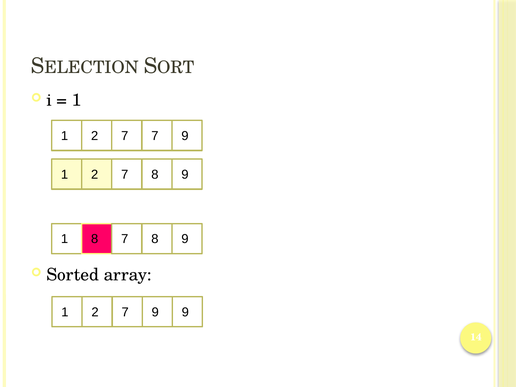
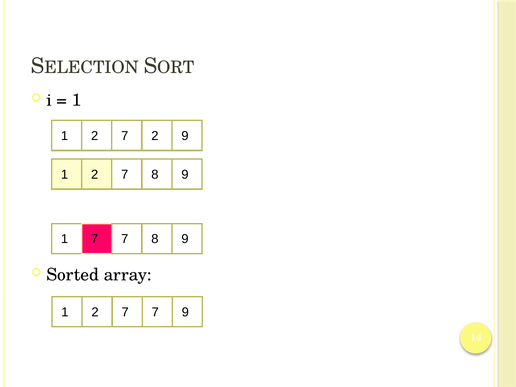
7 7: 7 -> 2 (155, 136)
1 8: 8 -> 7 (95, 239)
2 7 9: 9 -> 7 (155, 312)
